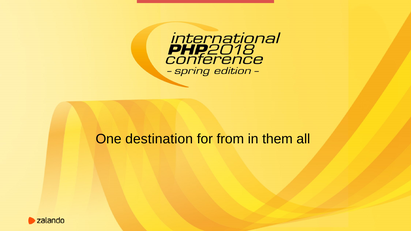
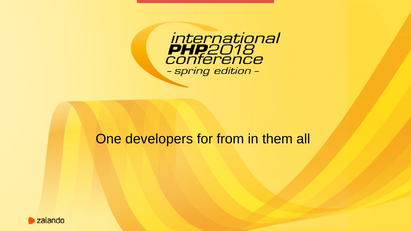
destination: destination -> developers (159, 139)
